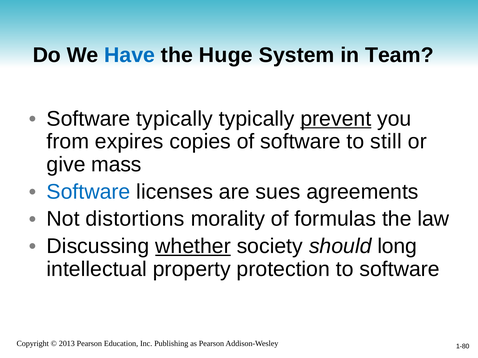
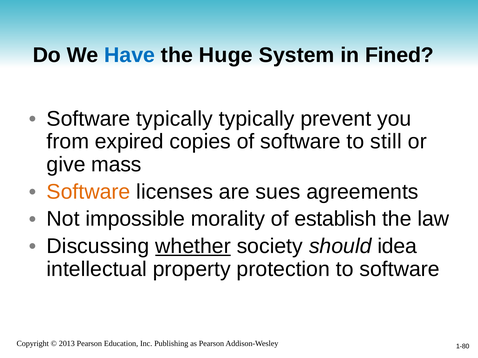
Team: Team -> Fined (399, 55)
prevent underline: present -> none (336, 119)
expires: expires -> expired (129, 142)
Software colour: blue -> orange (89, 192)
distortions: distortions -> impossible (135, 219)
formulas: formulas -> establish (335, 219)
long: long -> idea (397, 246)
